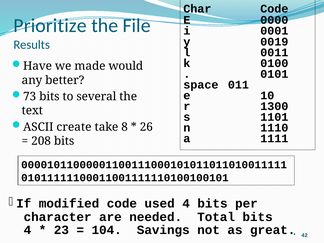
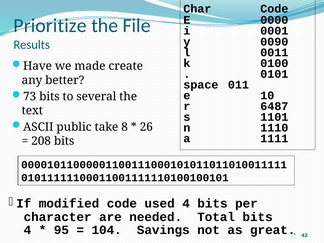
0019: 0019 -> 0090 (274, 42)
would: would -> create (126, 66)
1300: 1300 -> 6487 (274, 106)
create: create -> public (74, 127)
23: 23 -> 95 (61, 230)
